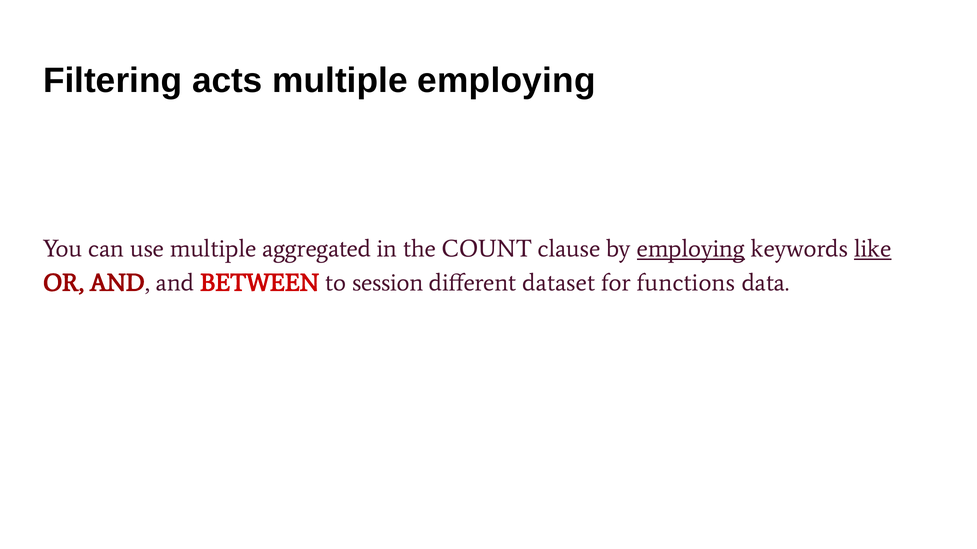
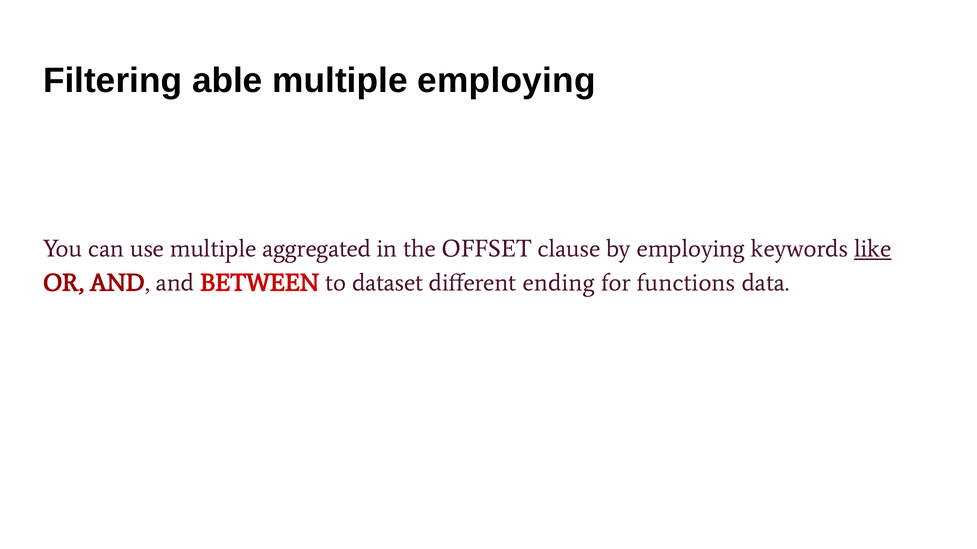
acts: acts -> able (227, 81)
COUNT: COUNT -> OFFSET (487, 249)
employing underline: present -> none (691, 249)
session: session -> dataset (388, 283)
dataset: dataset -> ending (559, 283)
